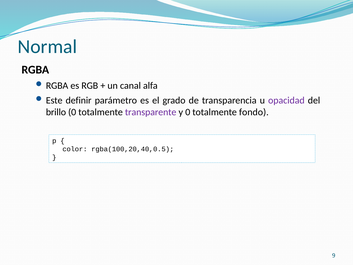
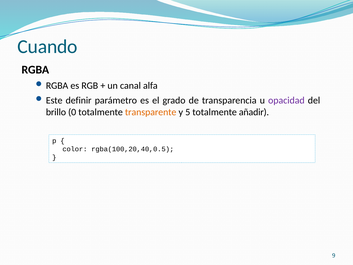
Normal: Normal -> Cuando (47, 47)
transparente colour: purple -> orange (151, 112)
y 0: 0 -> 5 (188, 112)
fondo: fondo -> añadir (254, 112)
